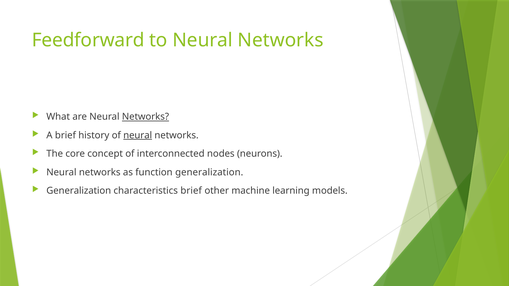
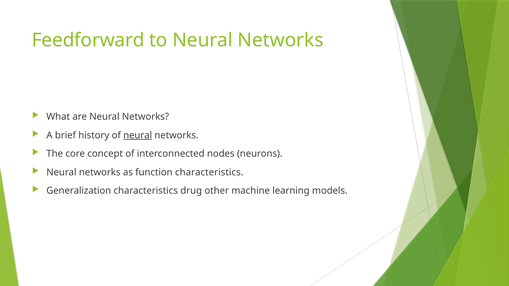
Networks underline: present -> none (146, 117)
function generalization: generalization -> characteristics (209, 172)
characteristics brief: brief -> drug (191, 191)
